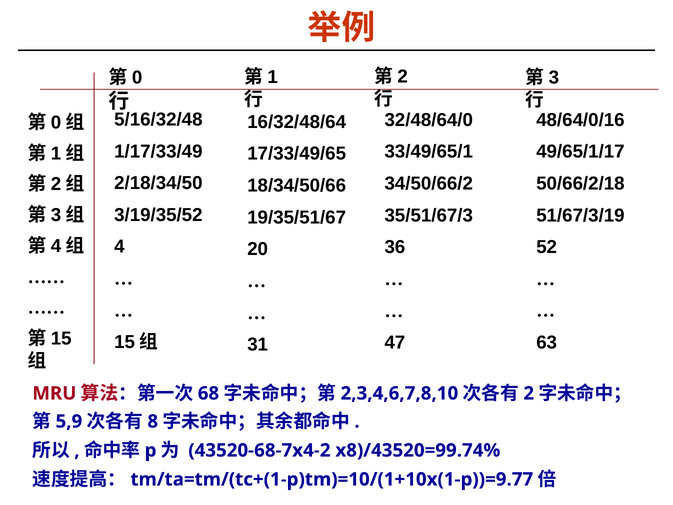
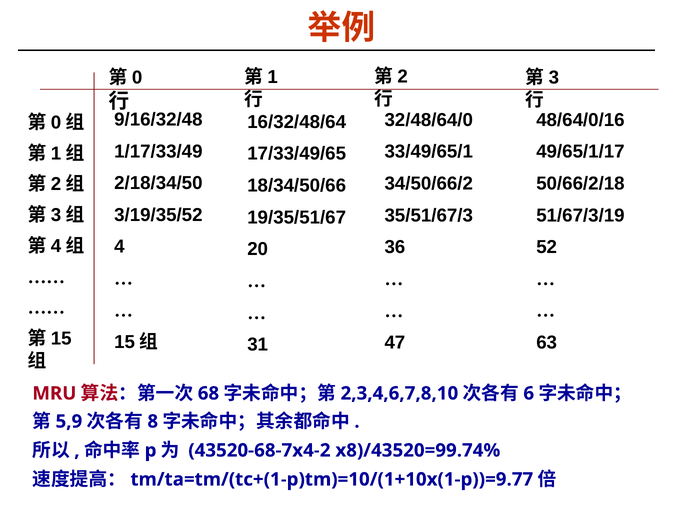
5/16/32/48: 5/16/32/48 -> 9/16/32/48 (158, 119)
2: 2 -> 6 (529, 393)
